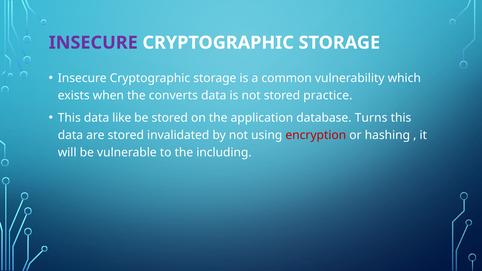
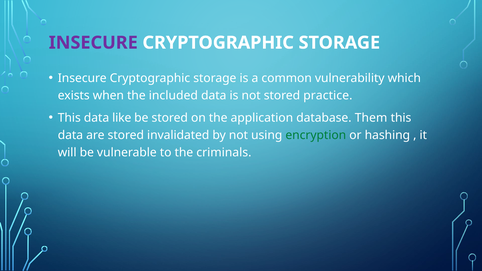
converts: converts -> included (173, 96)
Turns: Turns -> Them (371, 118)
encryption colour: red -> green (316, 135)
including: including -> criminals (224, 153)
